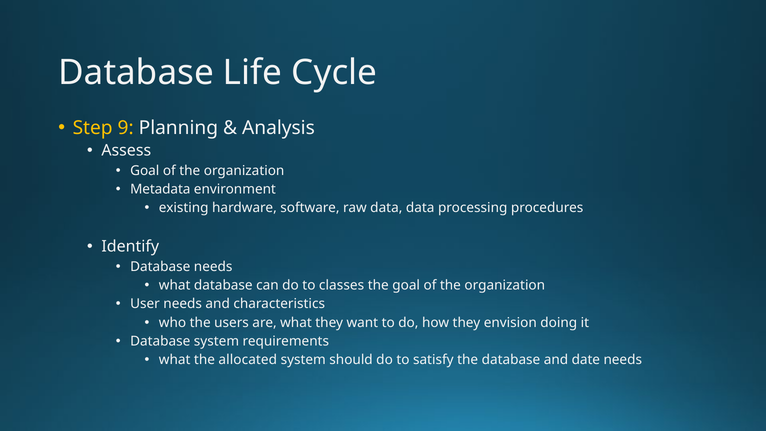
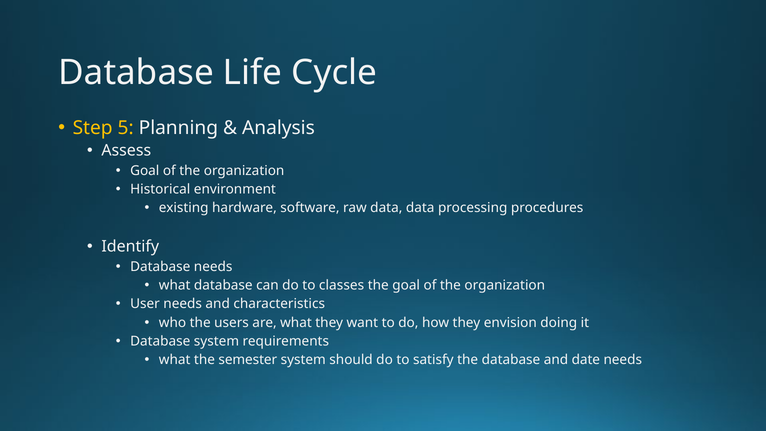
9: 9 -> 5 (126, 128)
Metadata: Metadata -> Historical (160, 189)
allocated: allocated -> semester (248, 360)
